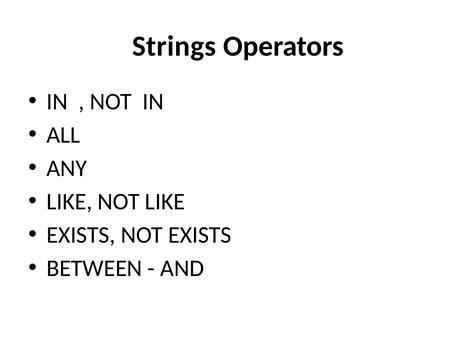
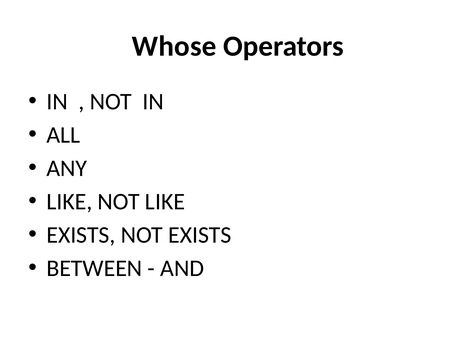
Strings: Strings -> Whose (174, 46)
